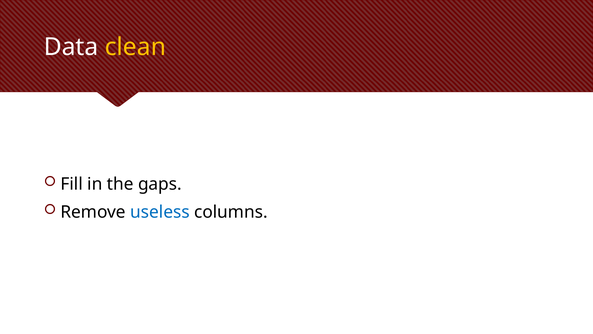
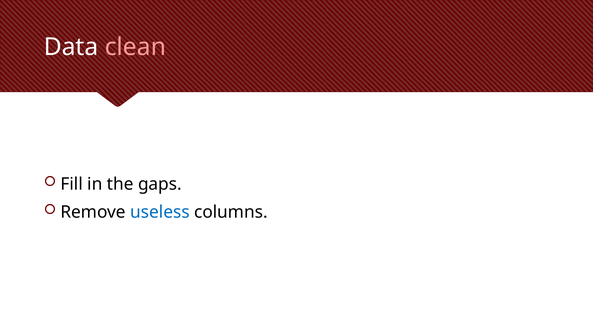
clean colour: yellow -> pink (135, 47)
